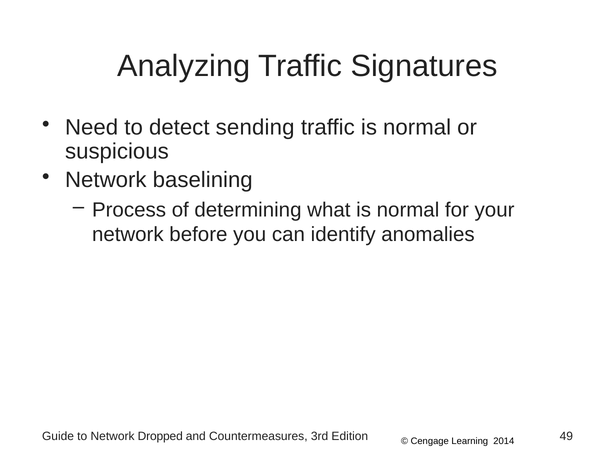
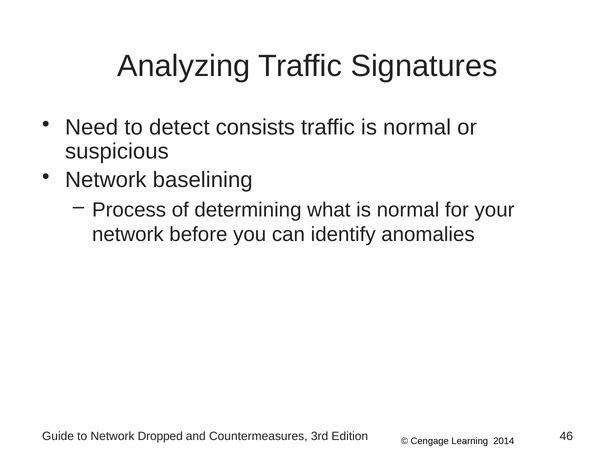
sending: sending -> consists (255, 128)
49: 49 -> 46 (566, 436)
